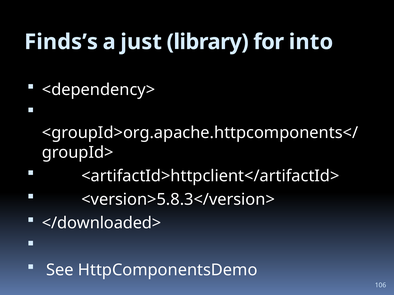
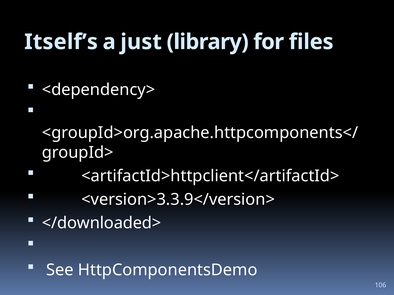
Finds’s: Finds’s -> Itself’s (61, 42)
into: into -> files (311, 42)
<version>5.8.3</version>: <version>5.8.3</version> -> <version>3.3.9</version> (178, 200)
